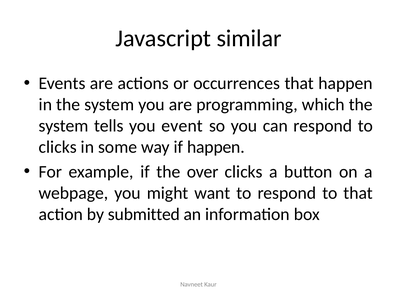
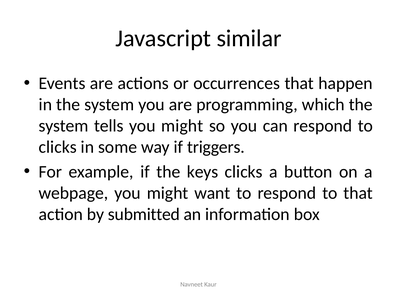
tells you event: event -> might (182, 126)
if happen: happen -> triggers (216, 147)
over: over -> keys (203, 172)
